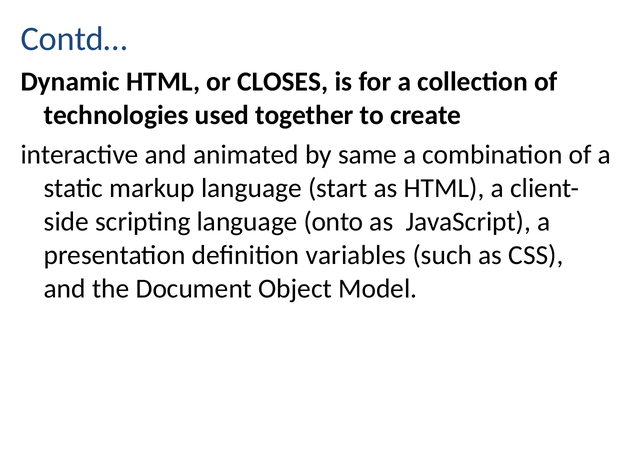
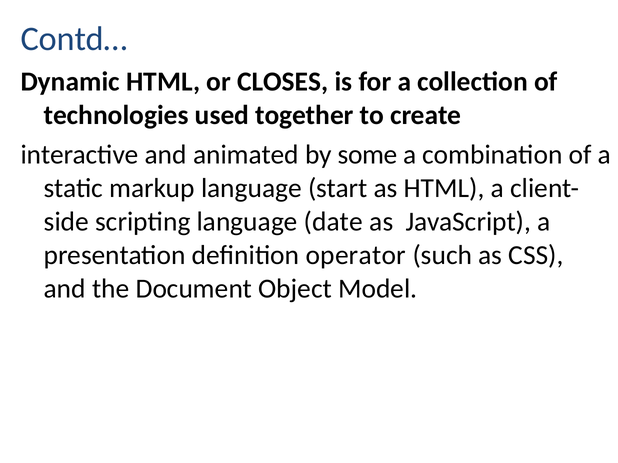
same: same -> some (368, 155)
onto: onto -> date (333, 222)
variables: variables -> operator (356, 255)
